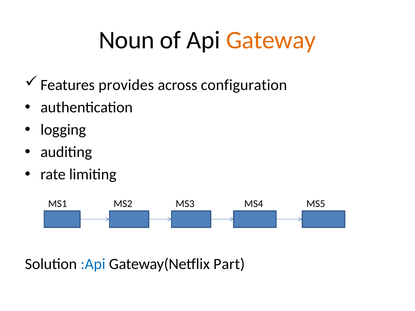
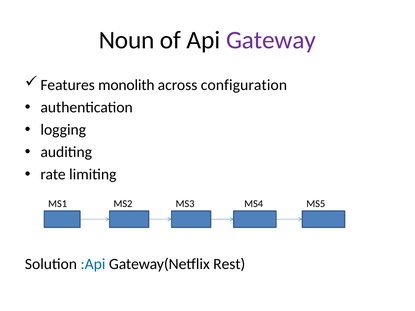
Gateway colour: orange -> purple (271, 40)
provides: provides -> monolith (126, 85)
Part: Part -> Rest (229, 264)
